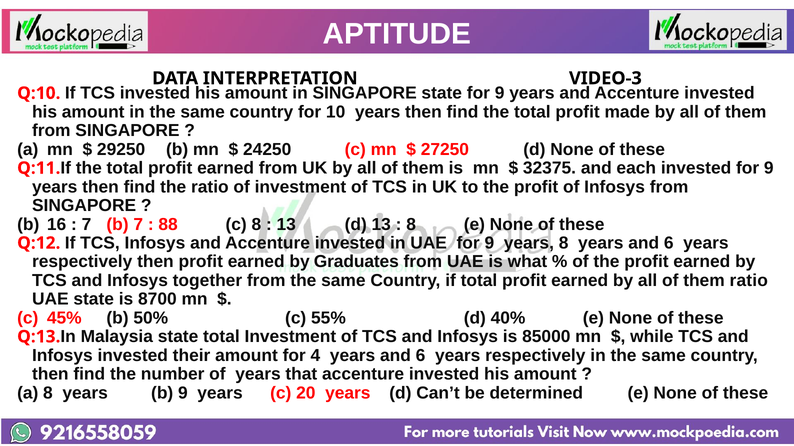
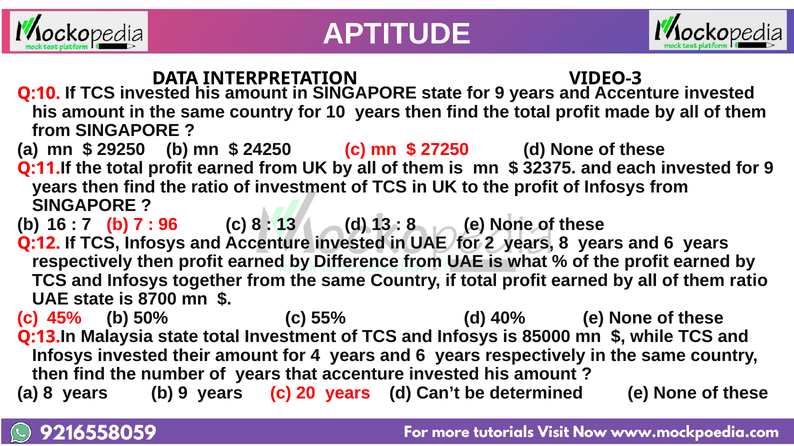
88: 88 -> 96 (168, 225)
UAE for 9: 9 -> 2 (489, 243)
Graduates: Graduates -> Difference (356, 262)
